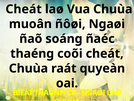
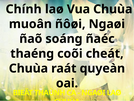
Cheát: Cheát -> Chính (24, 9)
